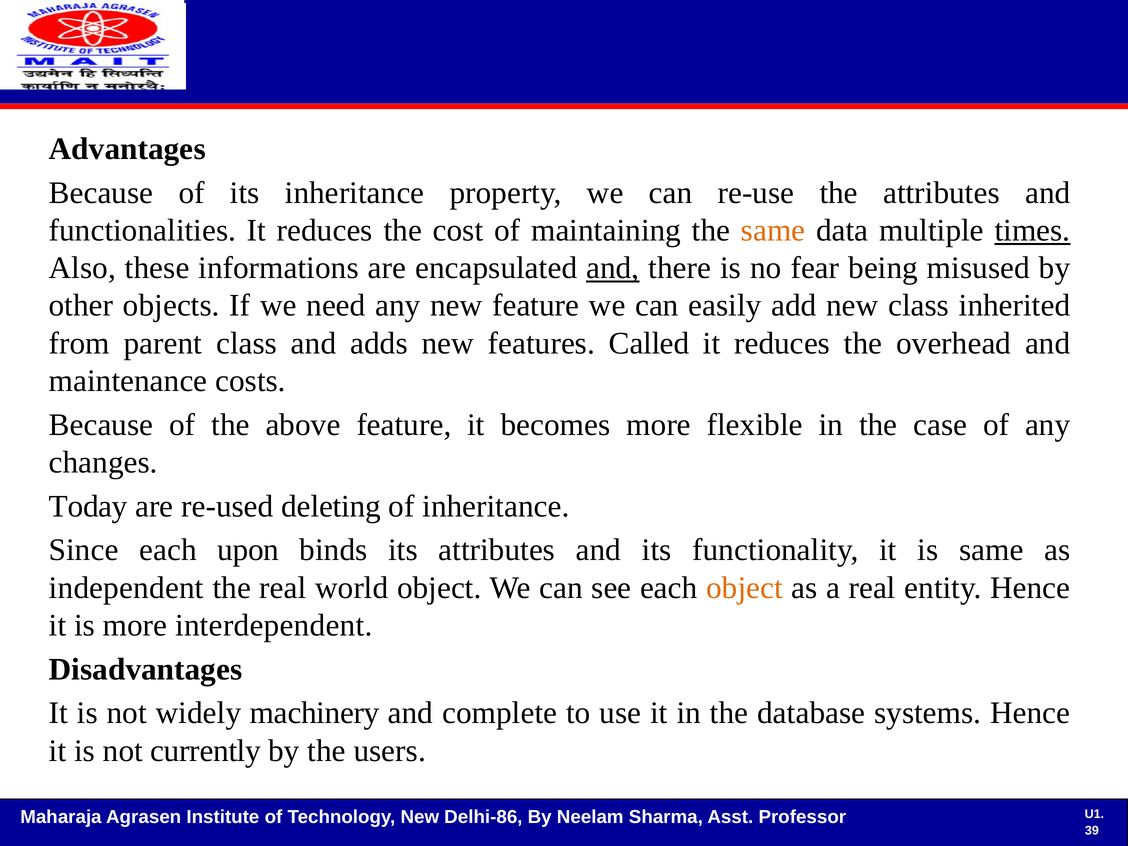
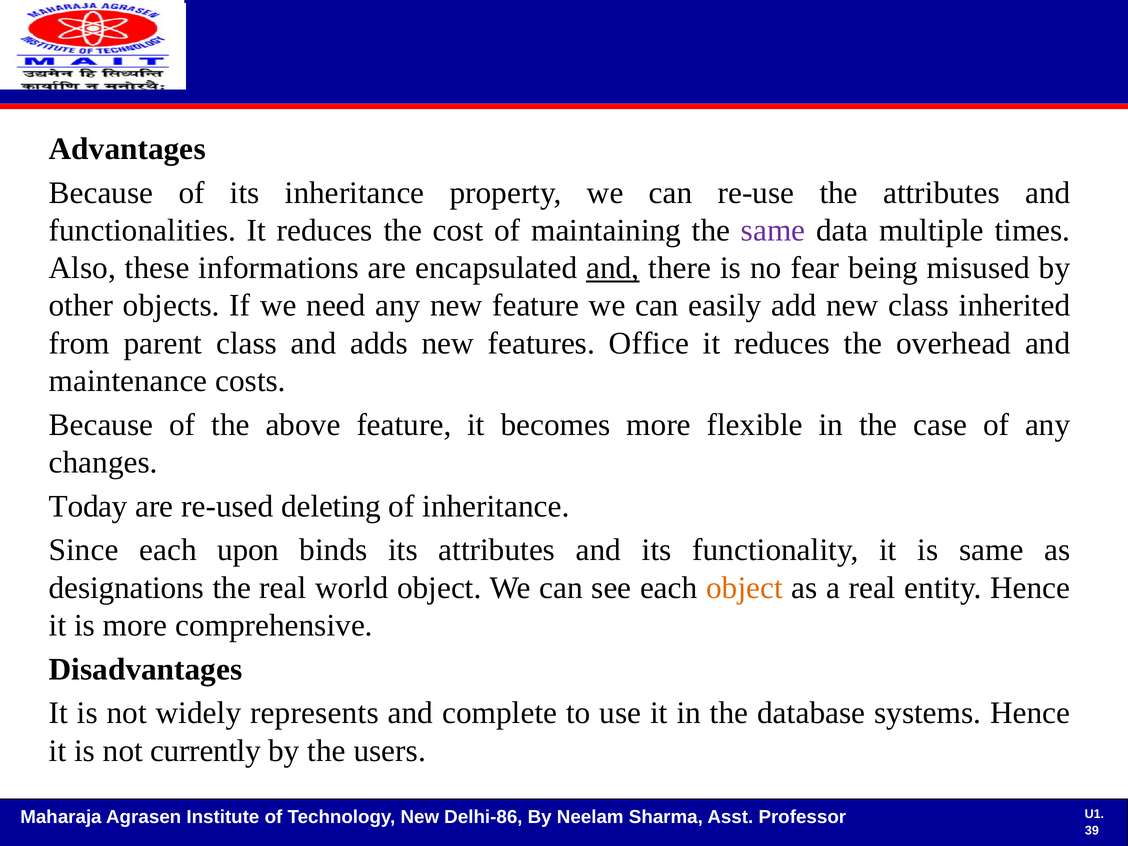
same colour: orange -> purple (773, 230)
times underline: present -> none (1032, 230)
Called: Called -> Office (649, 343)
independent: independent -> designations (126, 588)
interdependent: interdependent -> comprehensive (274, 625)
machinery: machinery -> represents (315, 713)
